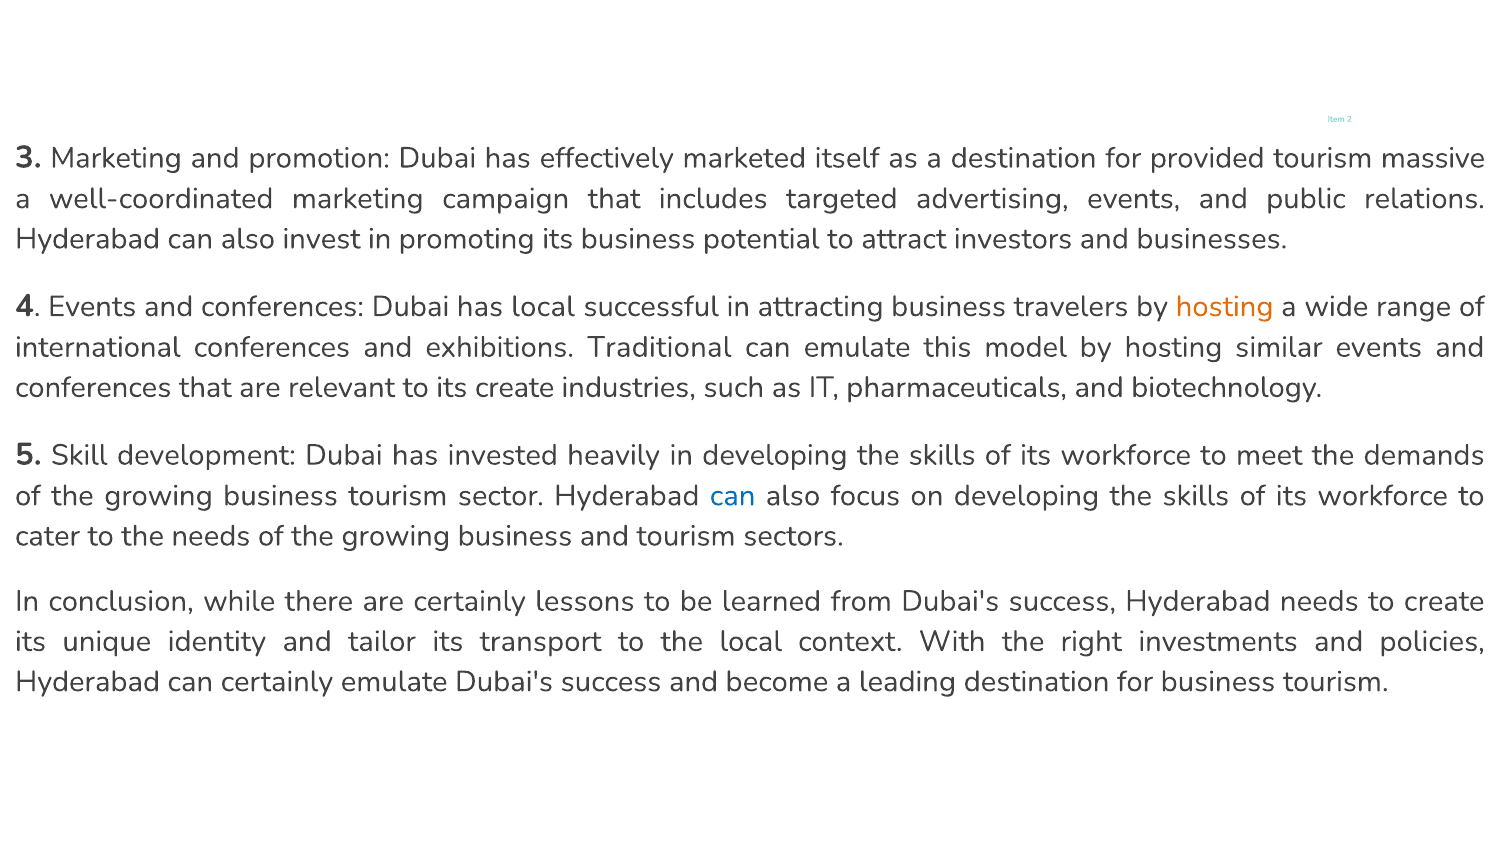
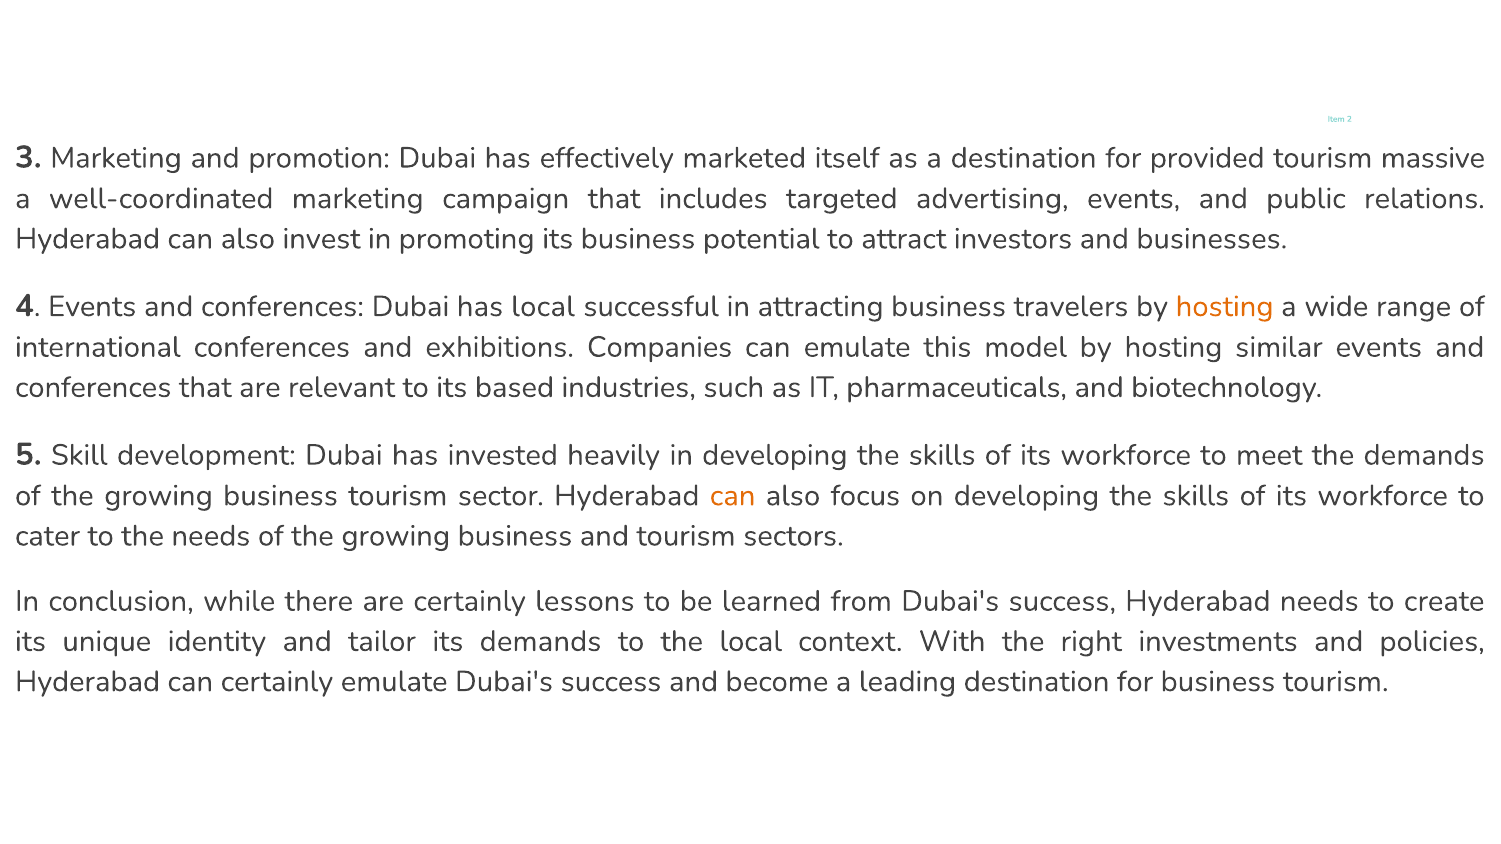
Traditional: Traditional -> Companies (660, 347)
its create: create -> based (514, 387)
can colour: blue -> orange (733, 496)
its transport: transport -> demands (541, 642)
